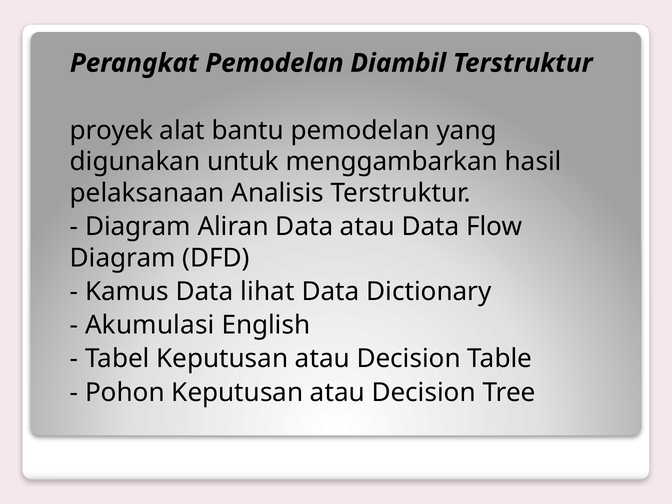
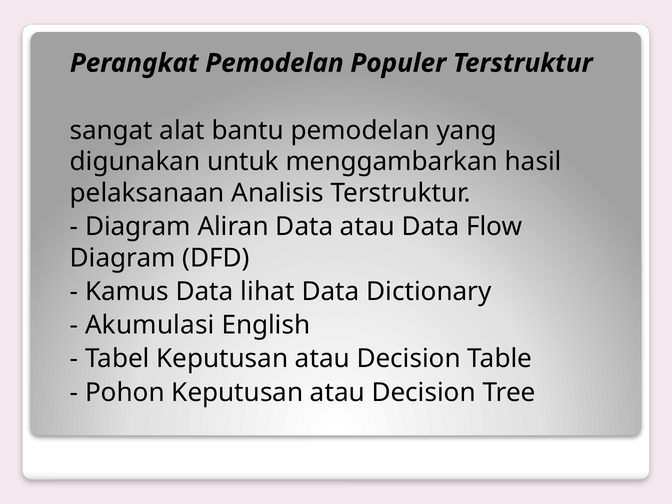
Diambil: Diambil -> Populer (398, 63)
proyek: proyek -> sangat (111, 130)
